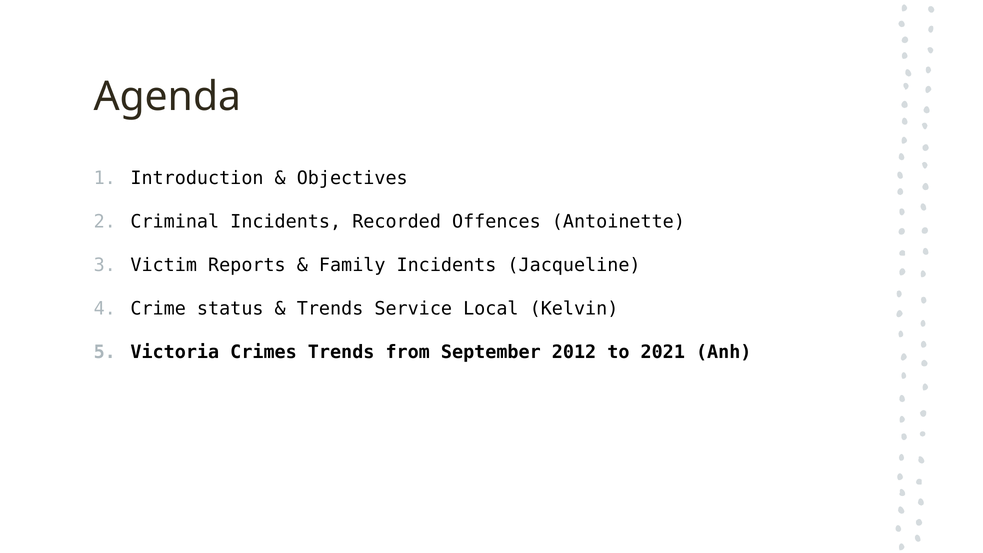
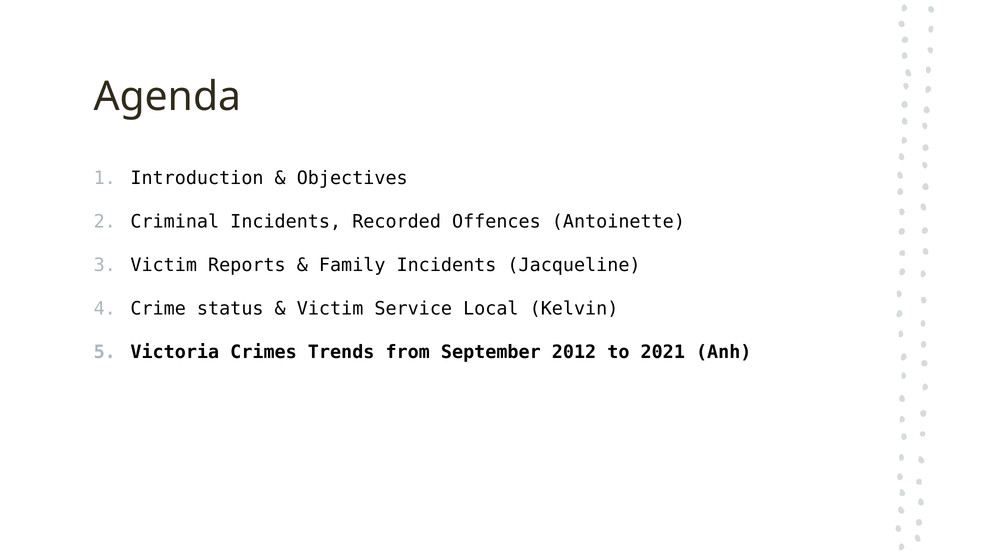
Trends: Trends -> Victim (330, 308)
